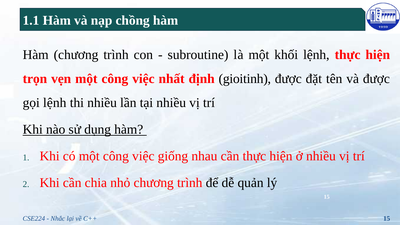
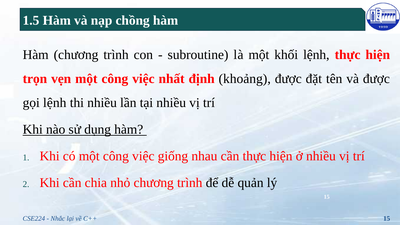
1.1: 1.1 -> 1.5 (31, 20)
gioitinh: gioitinh -> khoảng (245, 79)
